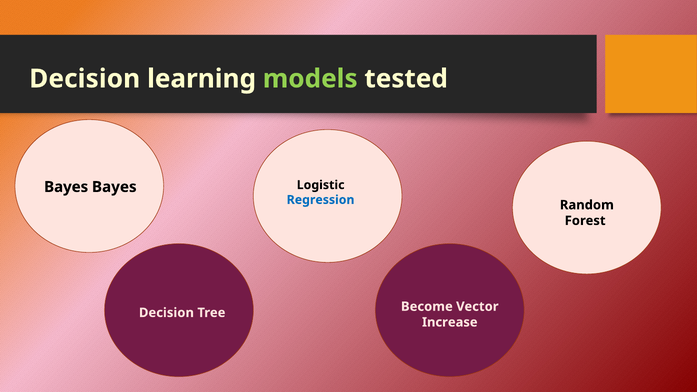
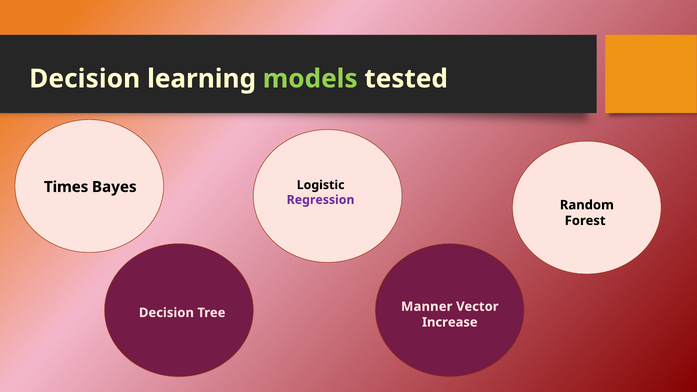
Bayes: Bayes -> Times (66, 187)
Regression colour: blue -> purple (321, 200)
Become: Become -> Manner (427, 307)
